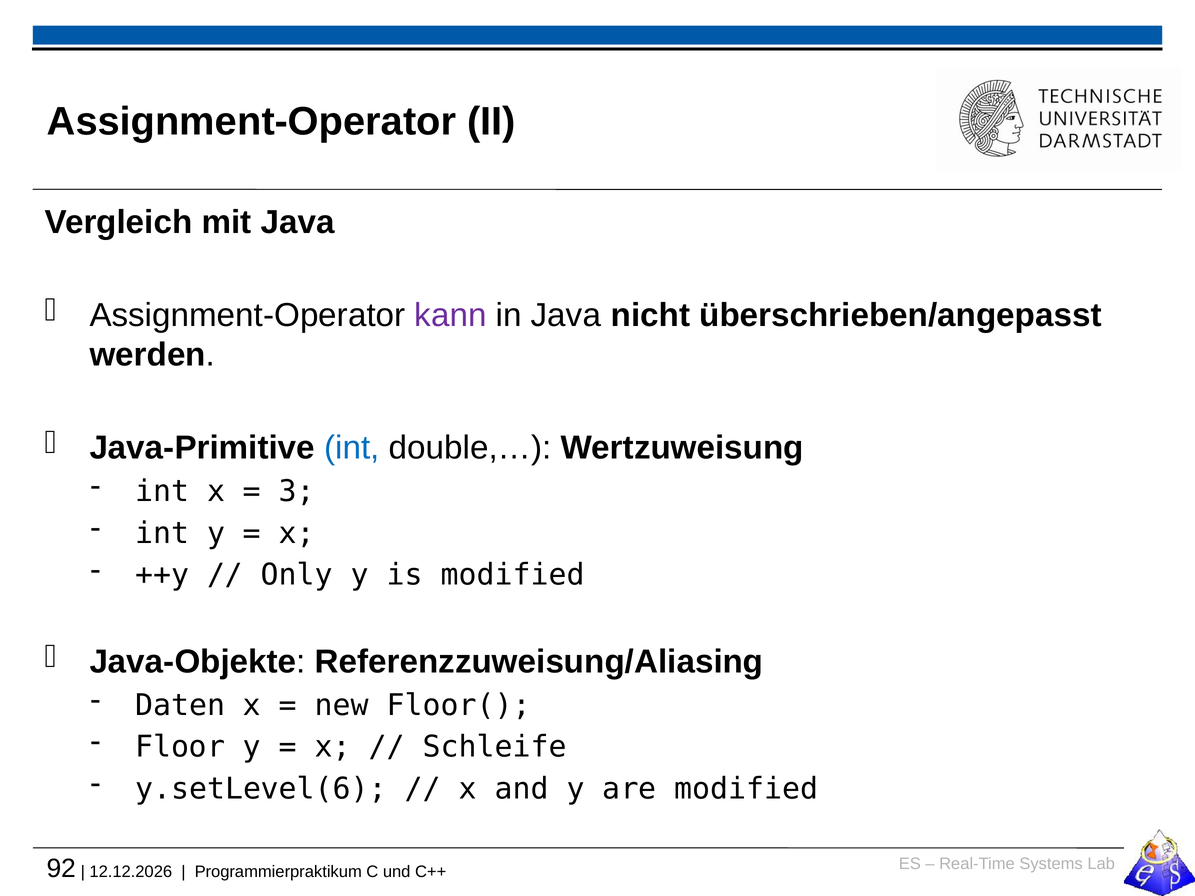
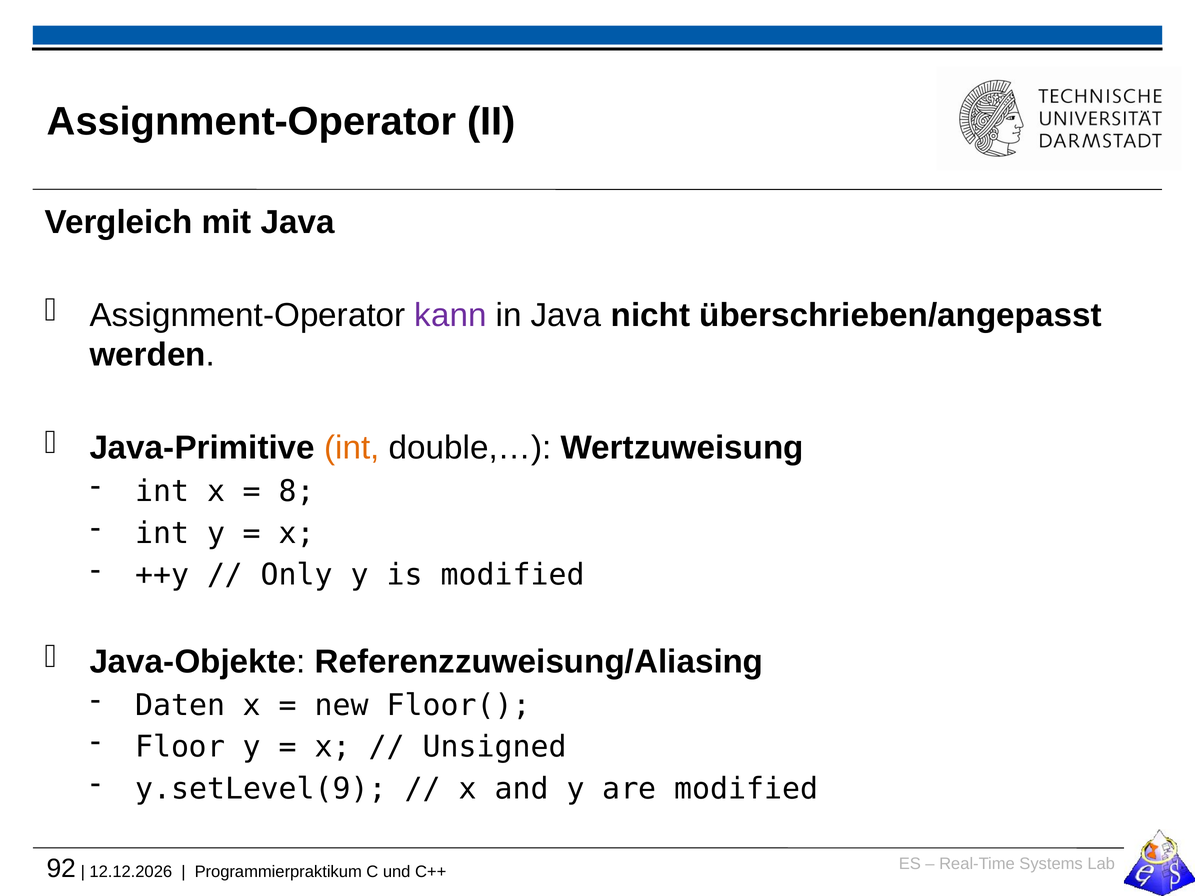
int colour: blue -> orange (352, 448)
3: 3 -> 8 (297, 492)
Schleife: Schleife -> Unsigned (495, 747)
y.setLevel(6: y.setLevel(6 -> y.setLevel(9 (261, 789)
